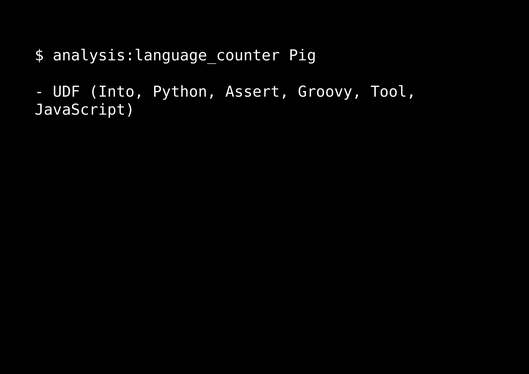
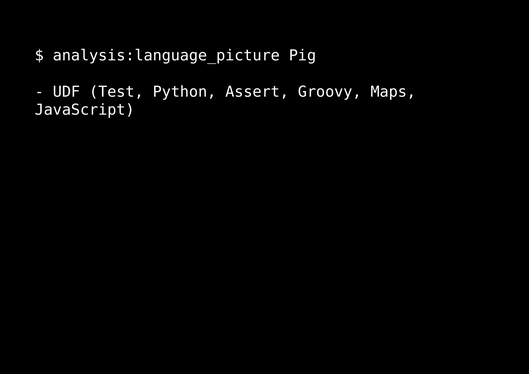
analysis:language_counter: analysis:language_counter -> analysis:language_picture (166, 56)
Into: Into -> Test (116, 92)
Tool: Tool -> Maps (393, 92)
